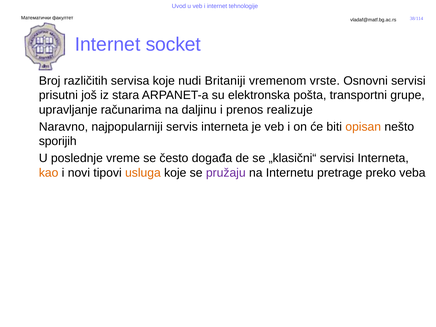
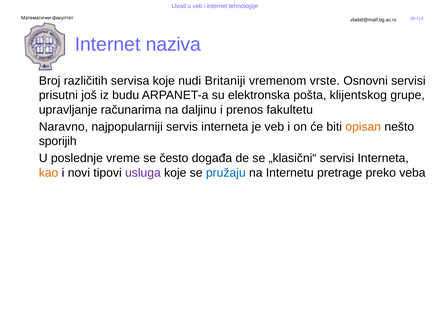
socket: socket -> naziva (173, 44)
stara: stara -> budu (126, 95)
transportni: transportni -> klijentskog (358, 95)
realizuje: realizuje -> fakultetu (290, 110)
usluga colour: orange -> purple (143, 173)
pružaju colour: purple -> blue (226, 173)
